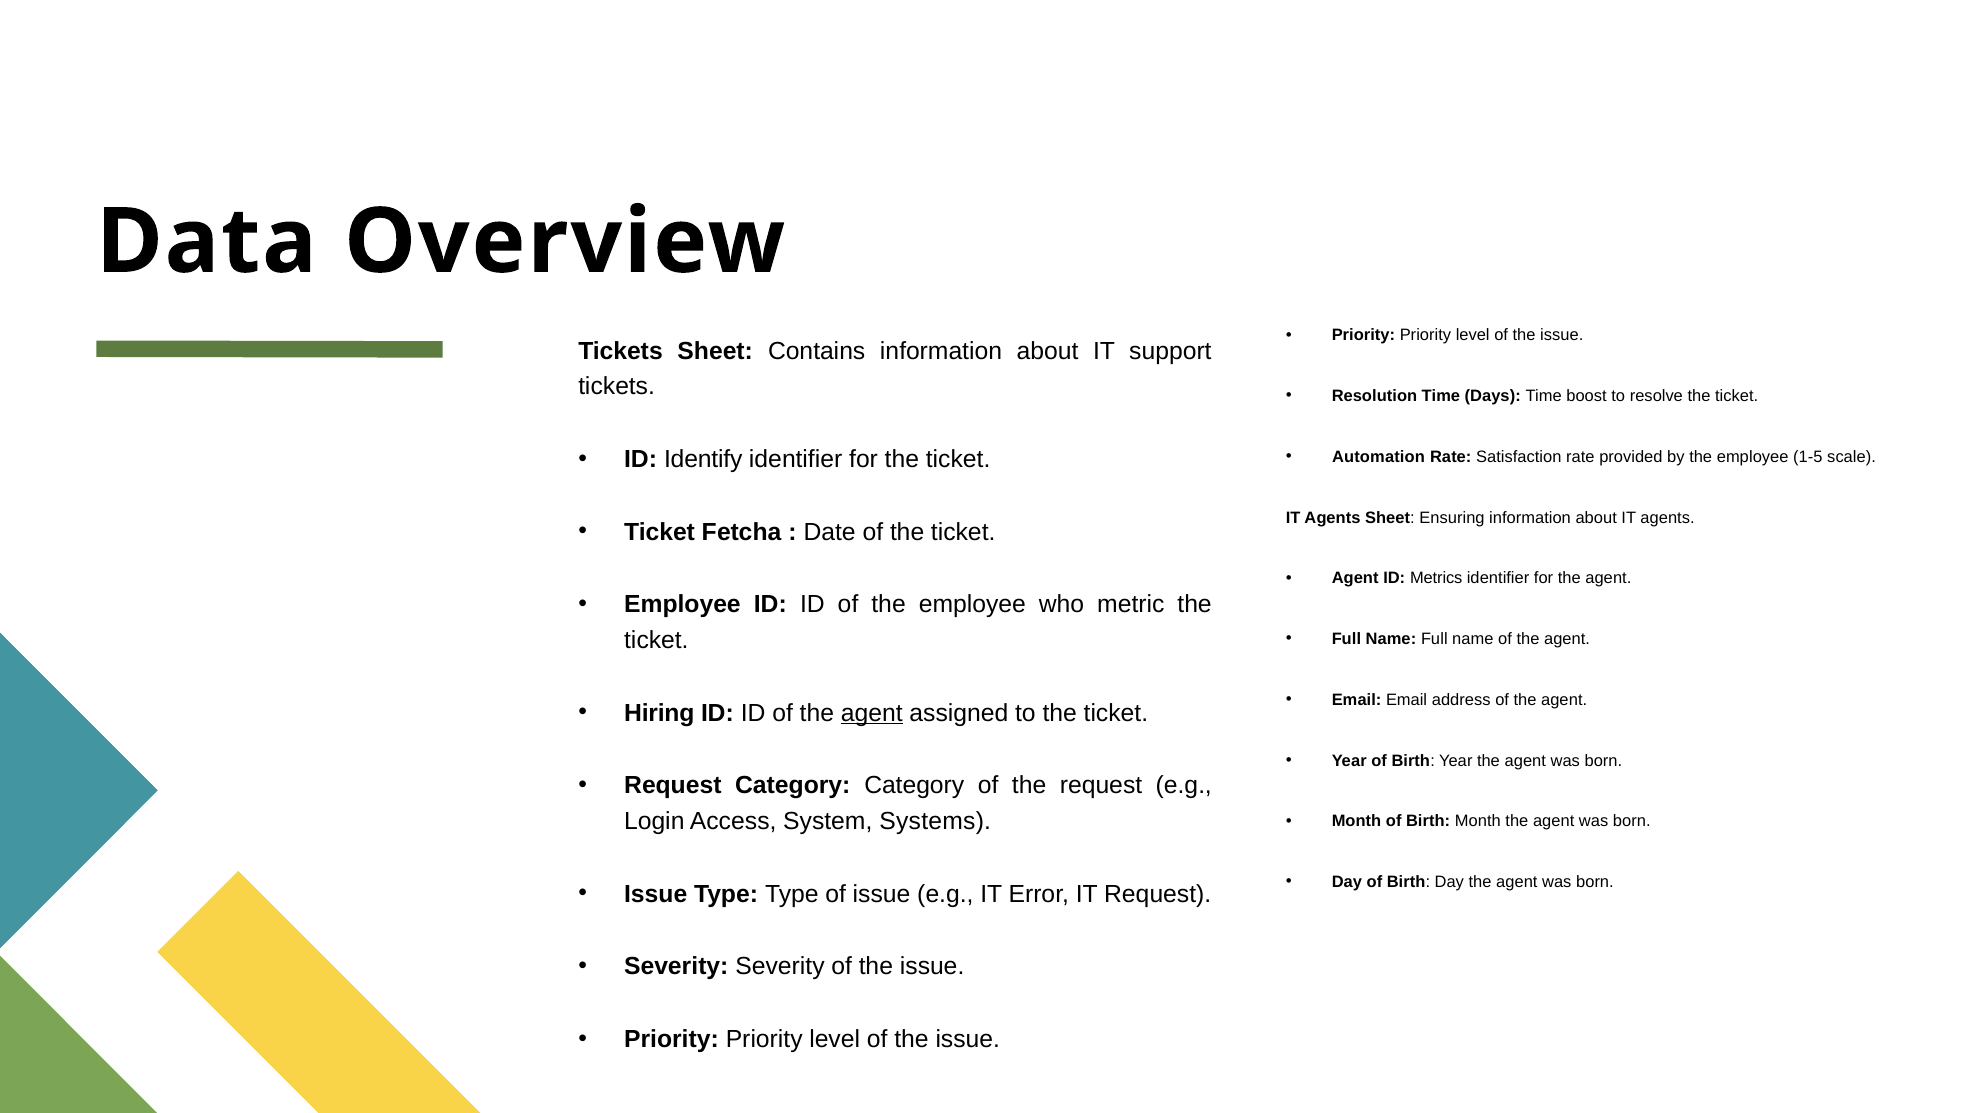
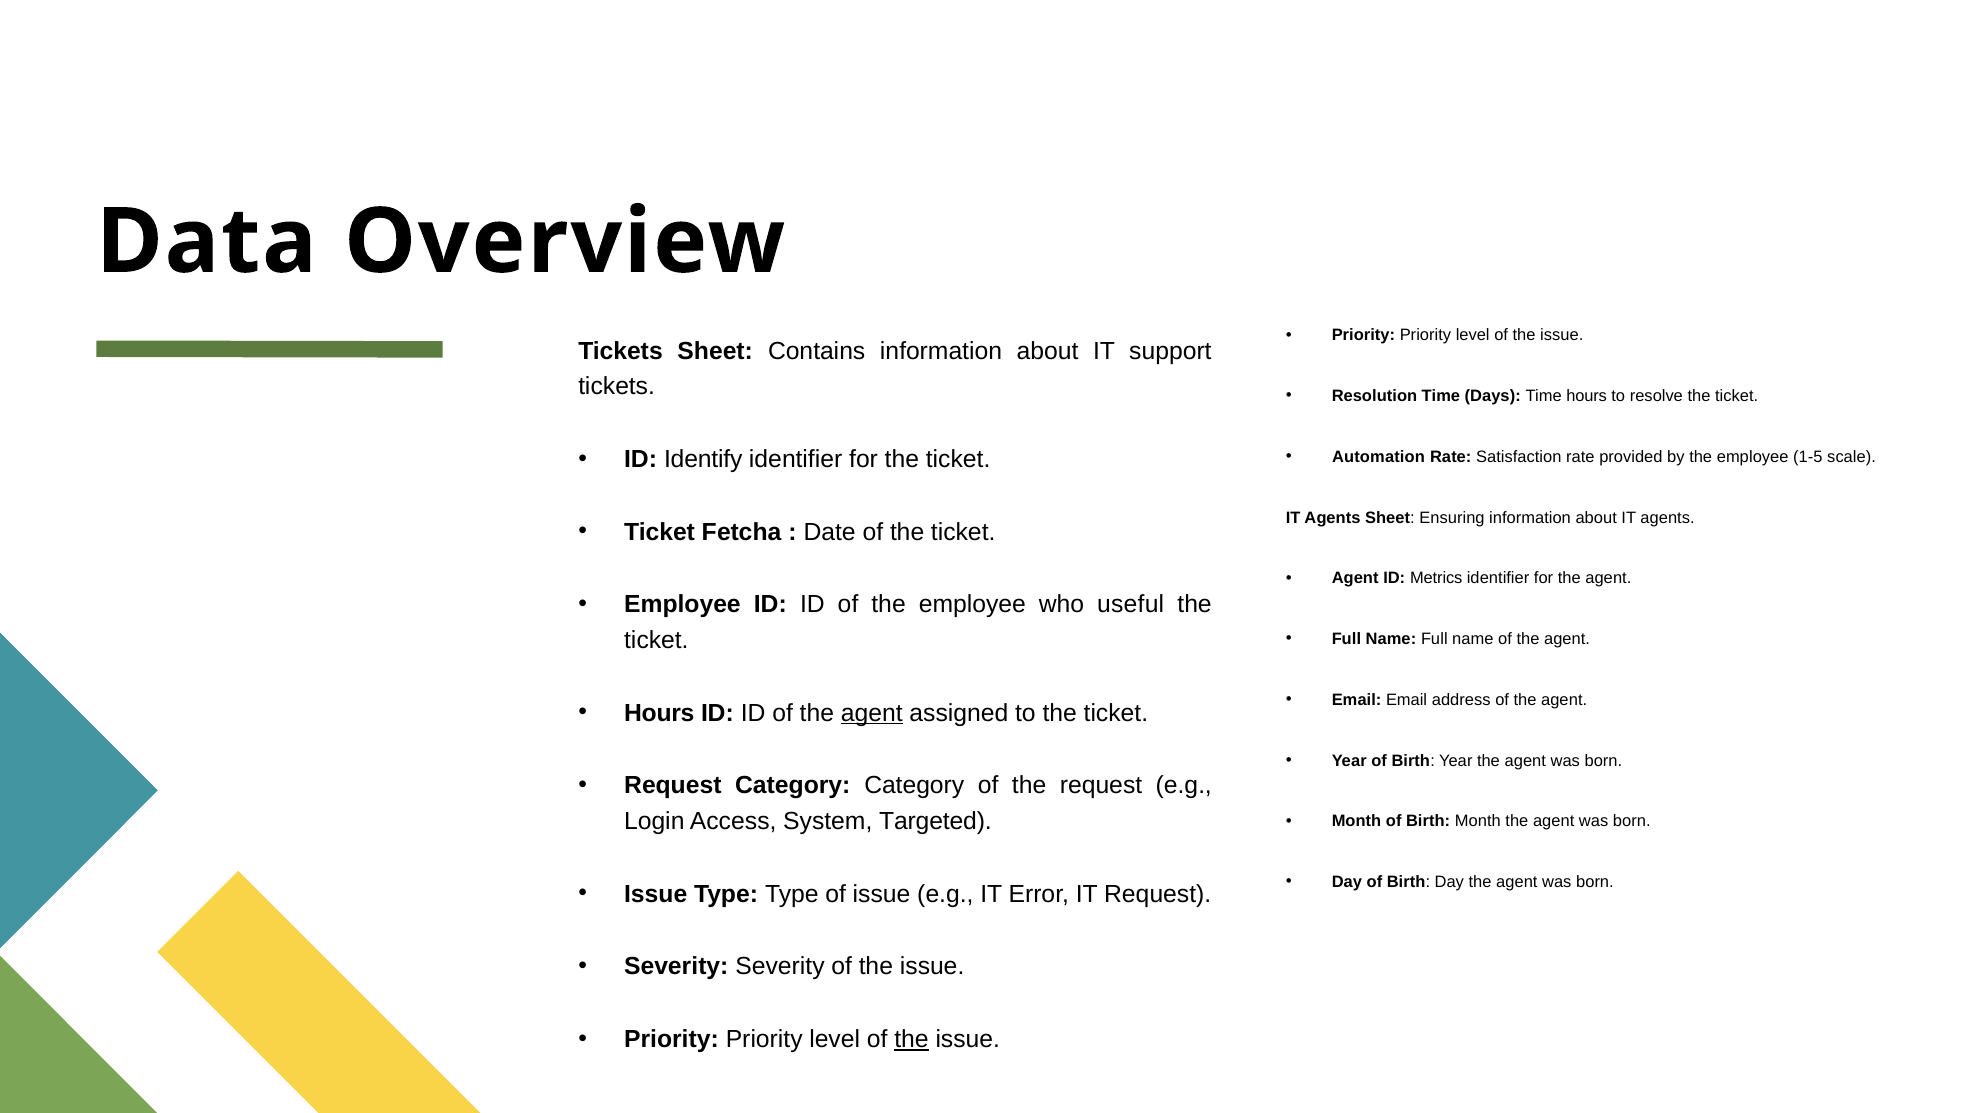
Time boost: boost -> hours (1587, 396)
metric: metric -> useful (1131, 604)
Hiring: Hiring -> Hours (659, 713)
Systems: Systems -> Targeted (935, 821)
the underline: none -> present (911, 1039)
